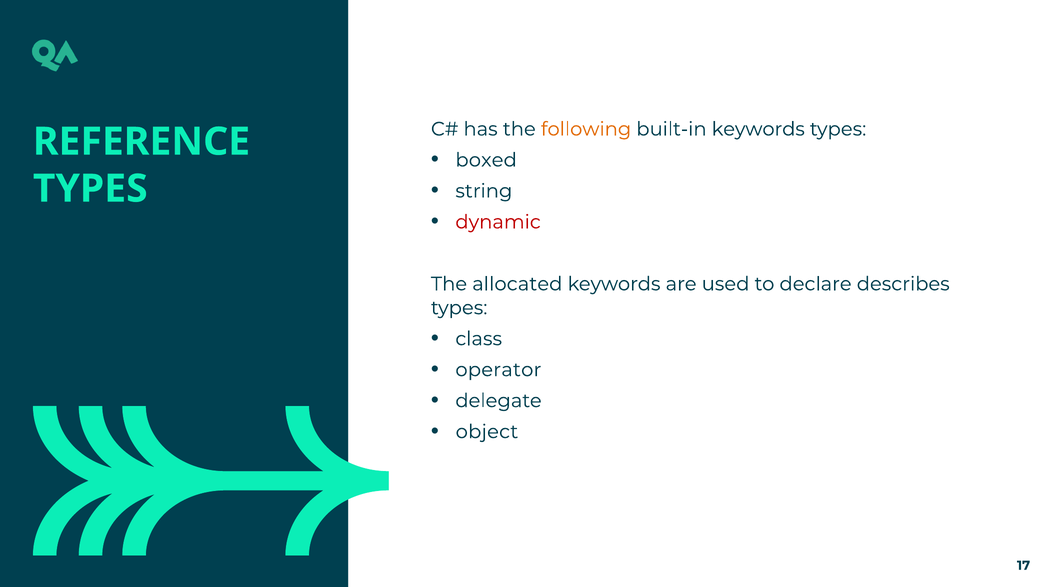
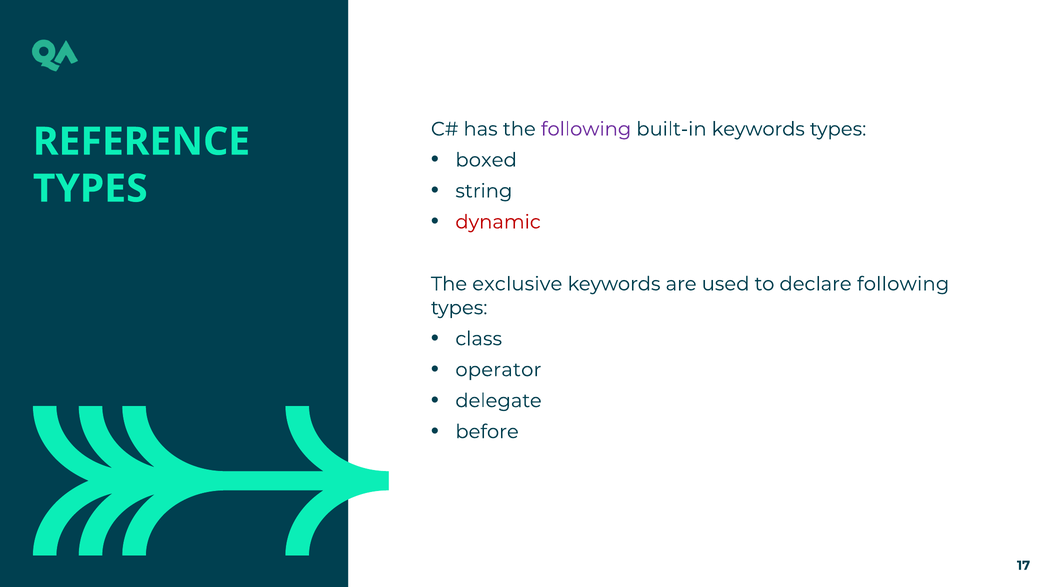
following colour: orange -> purple (586, 129)
allocated: allocated -> exclusive (517, 284)
declare describes: describes -> following (903, 284)
object: object -> before (487, 431)
